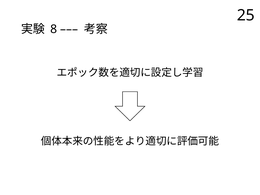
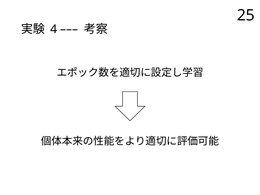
8: 8 -> 4 (54, 29)
